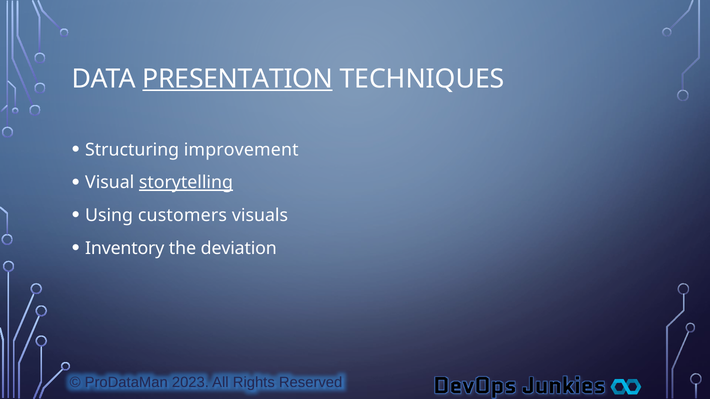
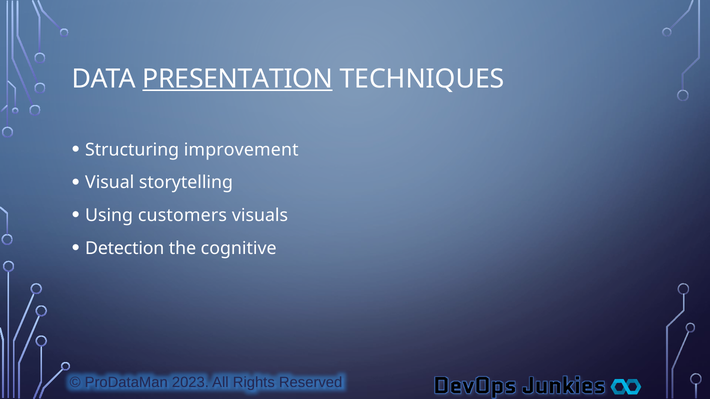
storytelling underline: present -> none (186, 183)
Inventory: Inventory -> Detection (125, 249)
deviation: deviation -> cognitive (239, 249)
